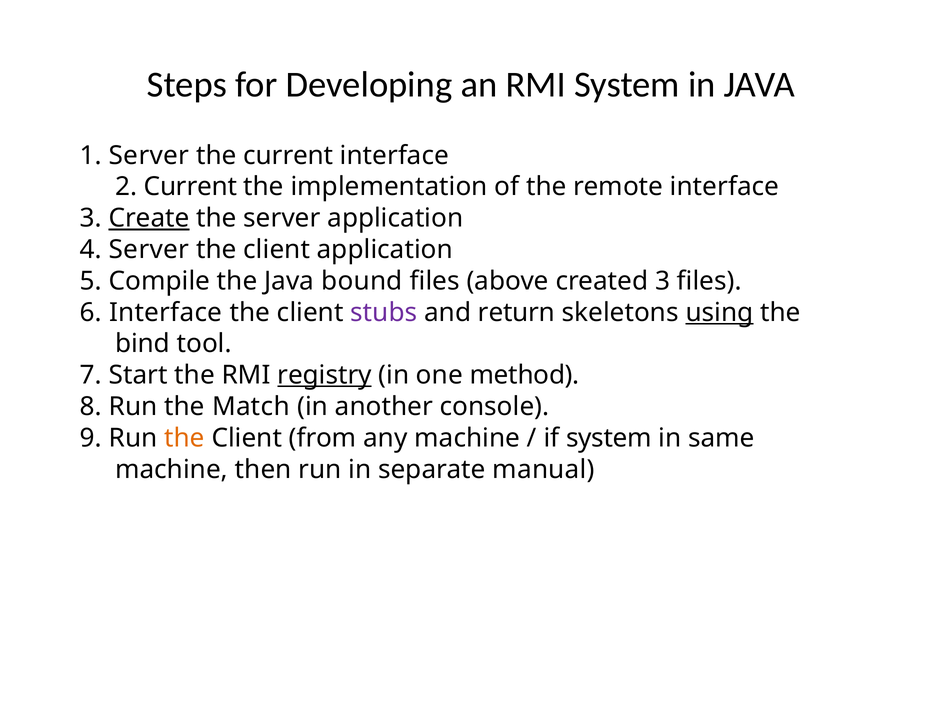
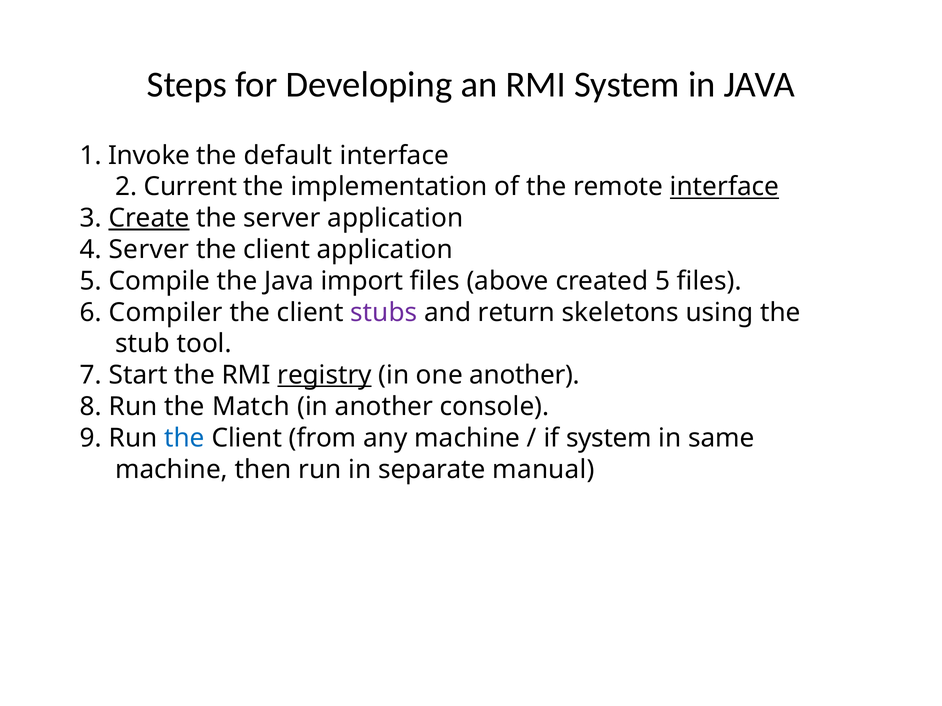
1 Server: Server -> Invoke (149, 156)
the current: current -> default (288, 156)
interface underline: none -> present (725, 187)
bound: bound -> import (362, 281)
created 3: 3 -> 5 (663, 281)
6 Interface: Interface -> Compiler (166, 313)
using underline: present -> none (719, 313)
bind: bind -> stub (143, 344)
one method: method -> another (525, 375)
the colour: orange -> blue (184, 438)
